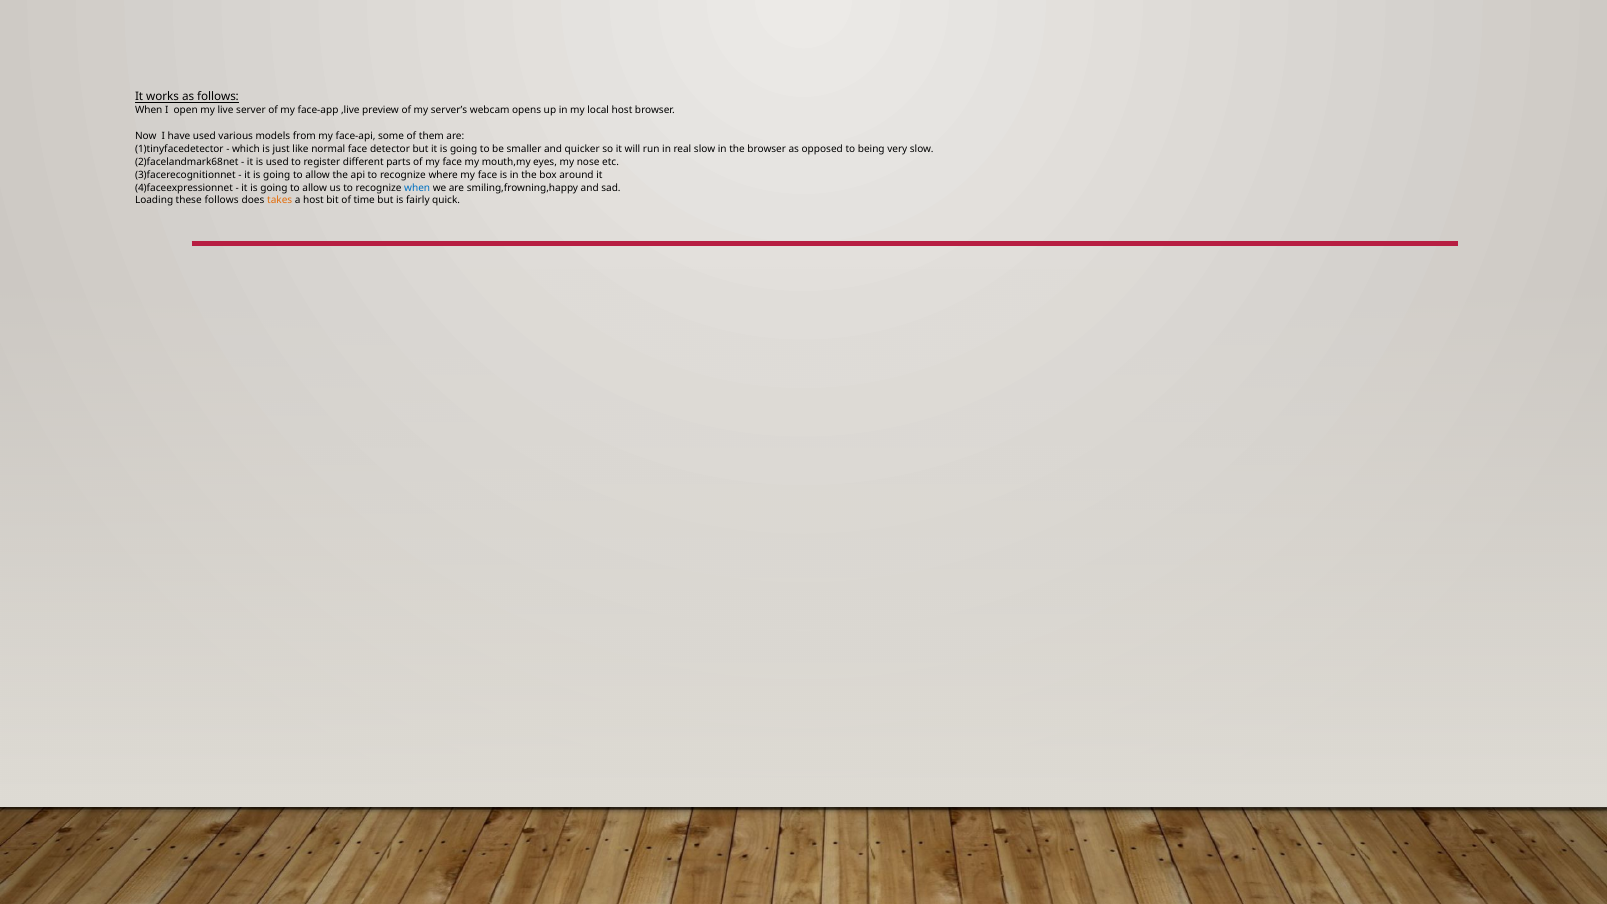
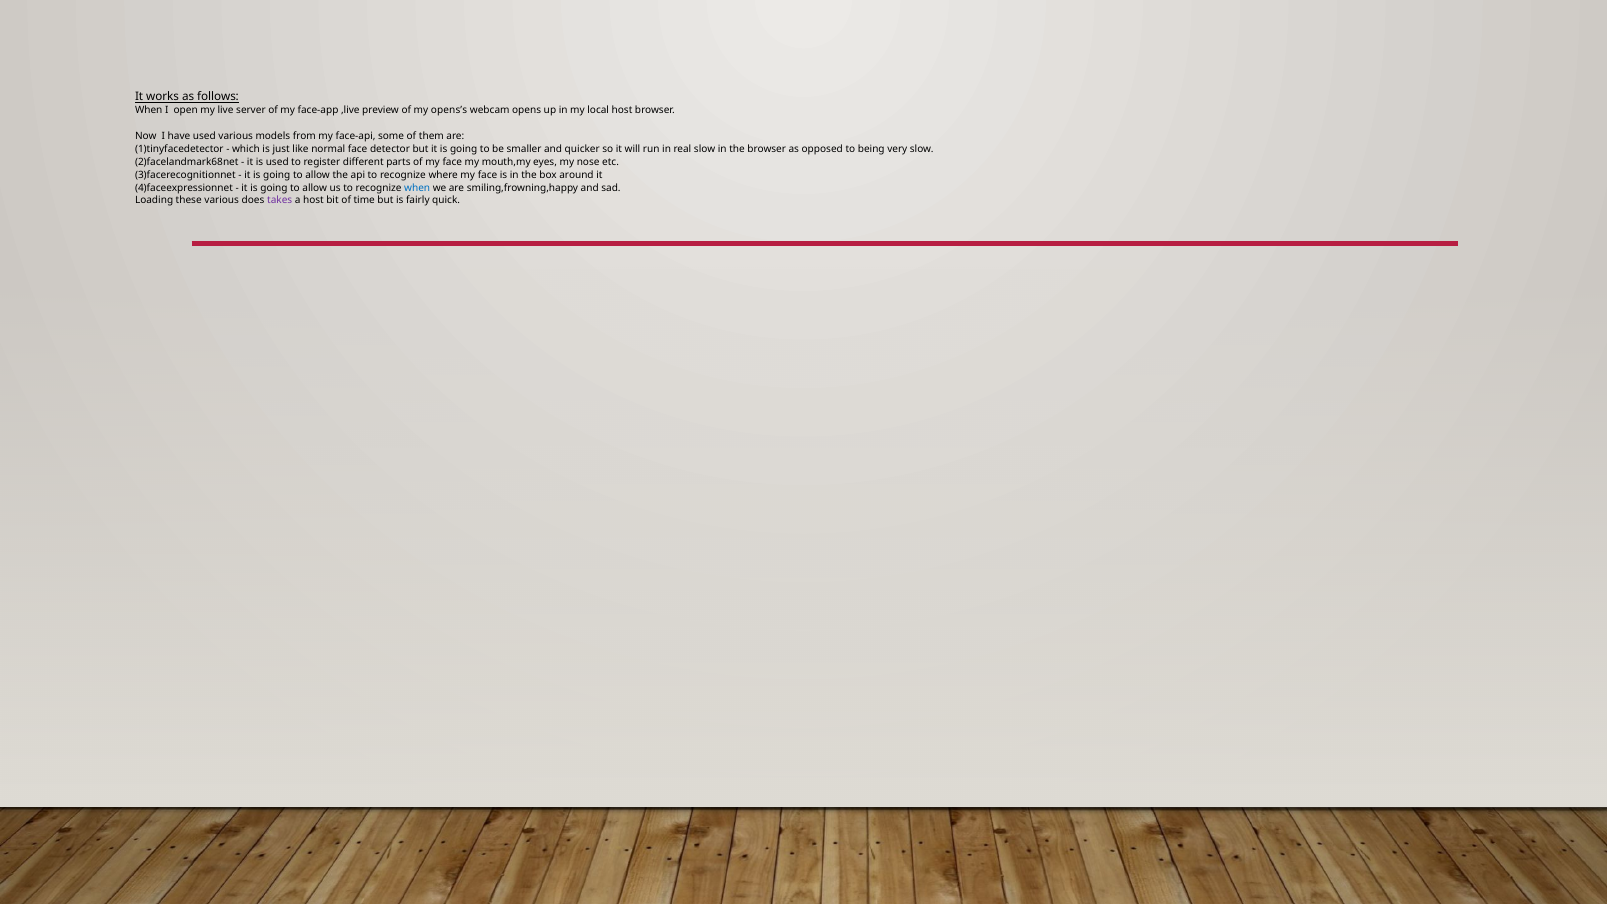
server’s: server’s -> opens’s (449, 111)
these follows: follows -> various (222, 201)
takes colour: orange -> purple (280, 201)
